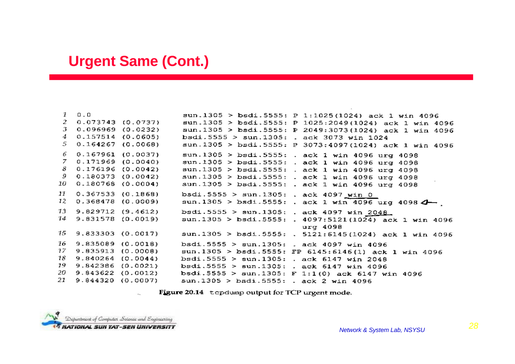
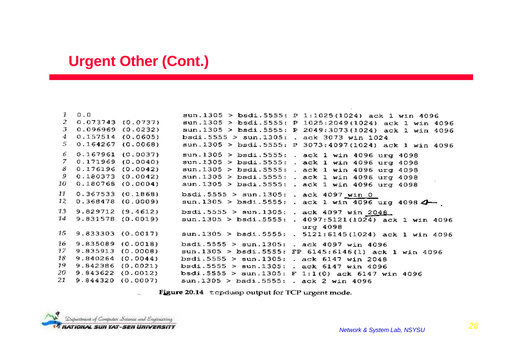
Same: Same -> Other (139, 61)
